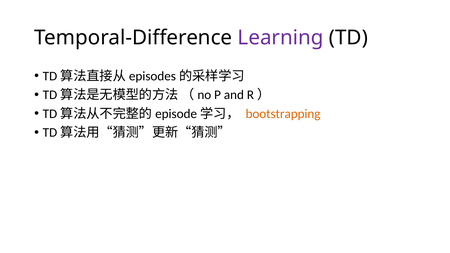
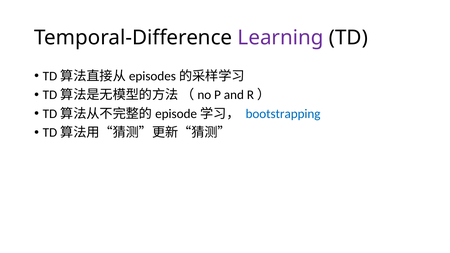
bootstrapping colour: orange -> blue (283, 114)
